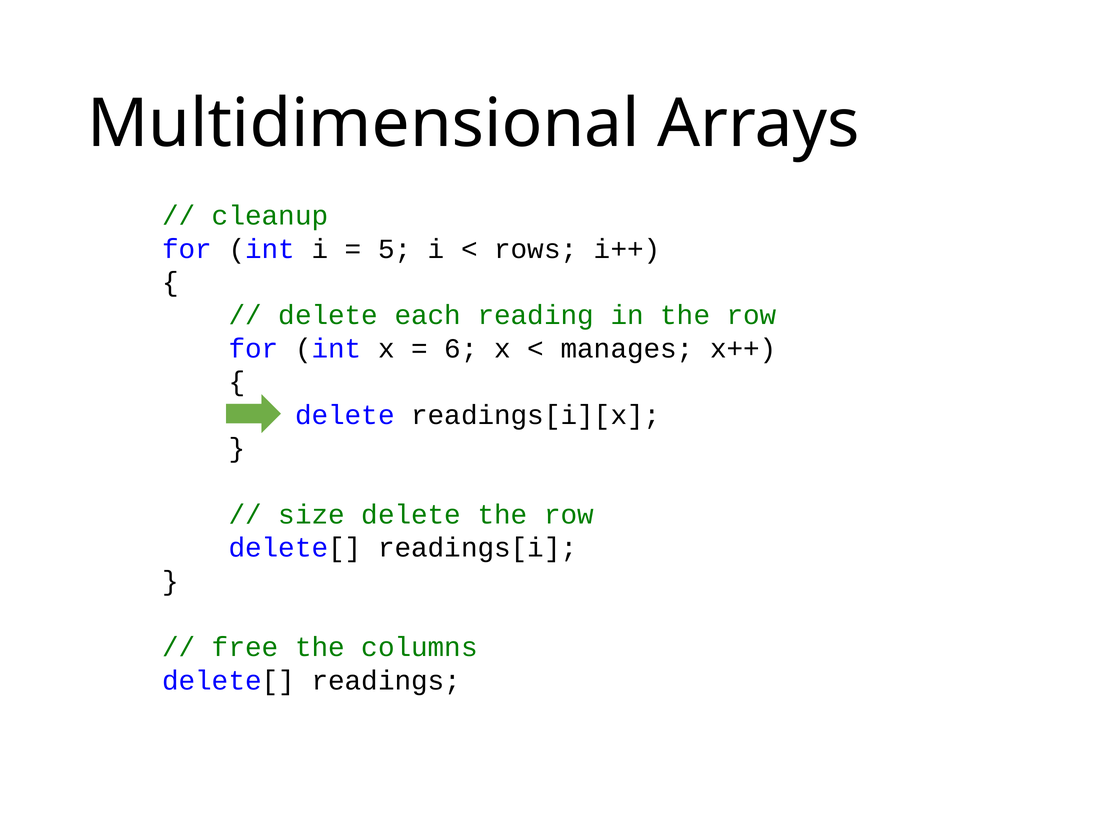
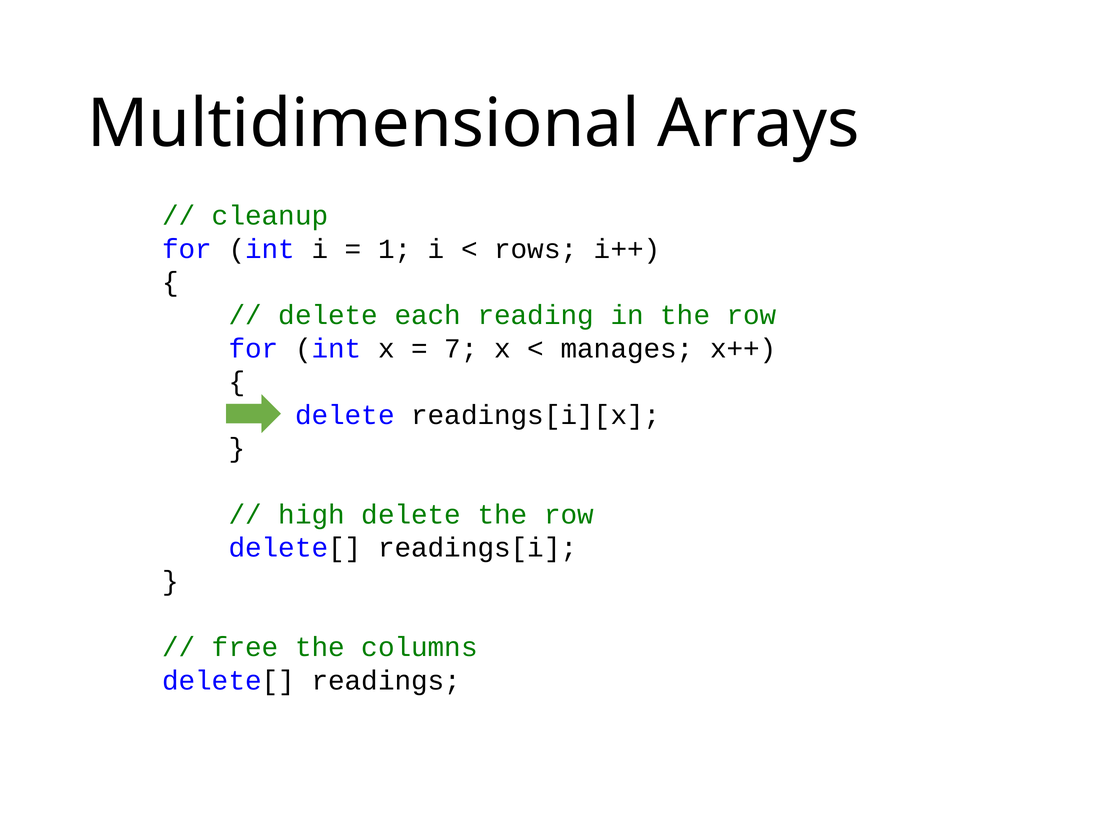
5: 5 -> 1 (395, 249)
6: 6 -> 7 (461, 349)
size: size -> high (312, 515)
